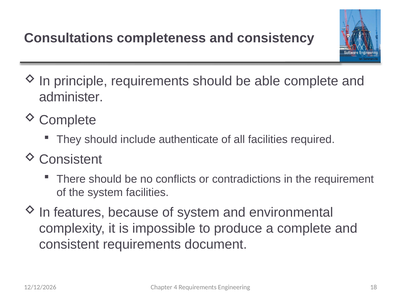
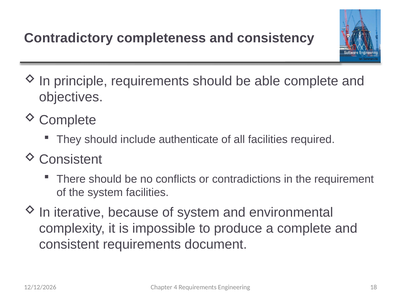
Consultations: Consultations -> Contradictory (69, 38)
administer: administer -> objectives (71, 97)
features: features -> iterative (79, 212)
